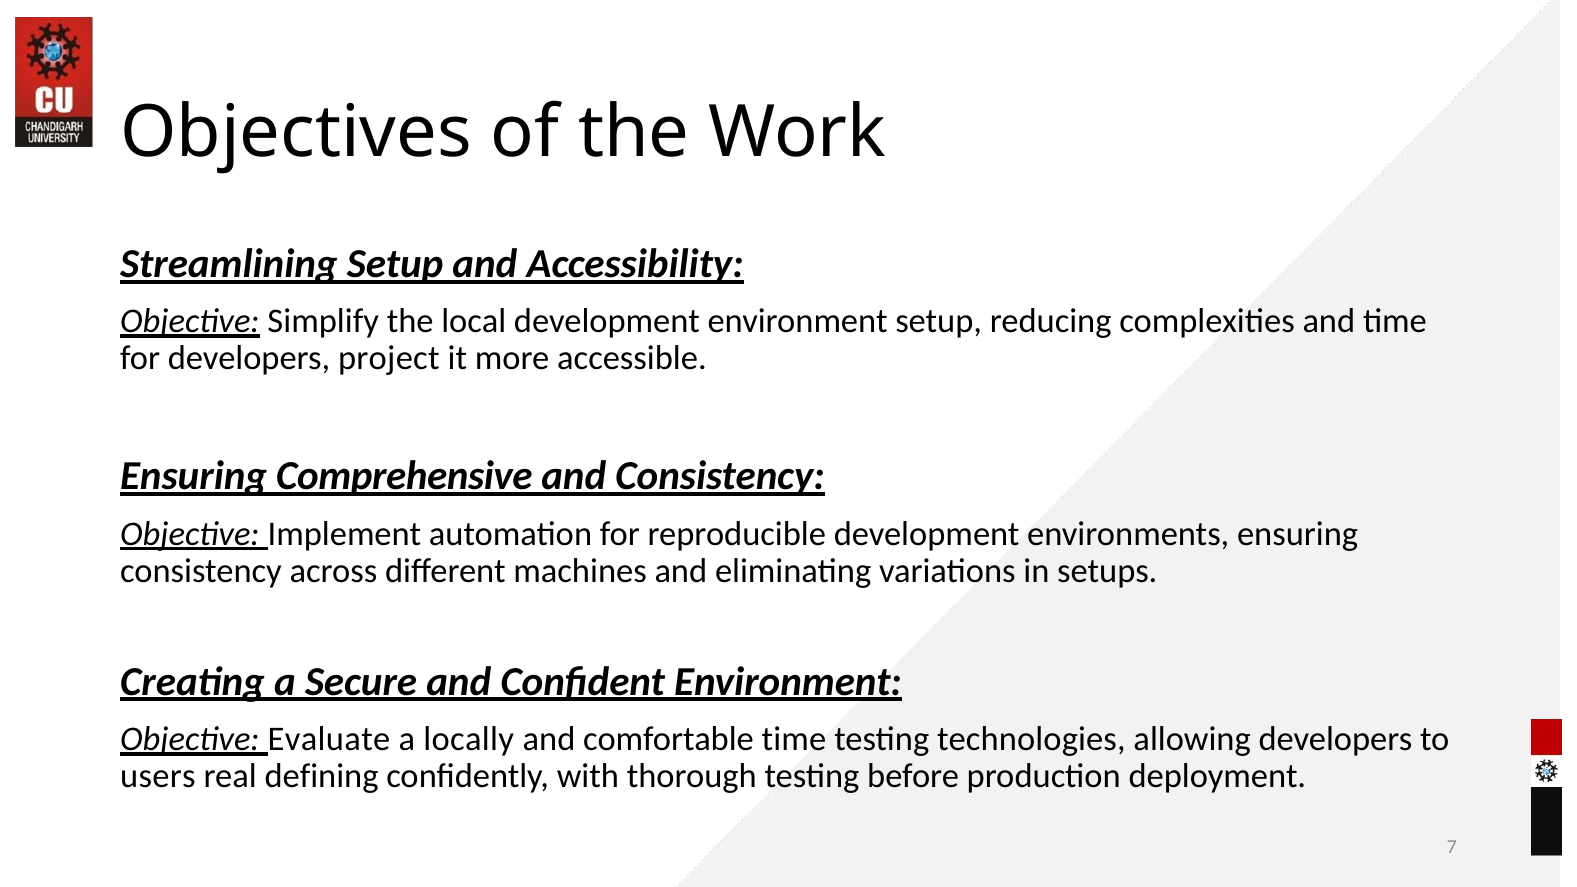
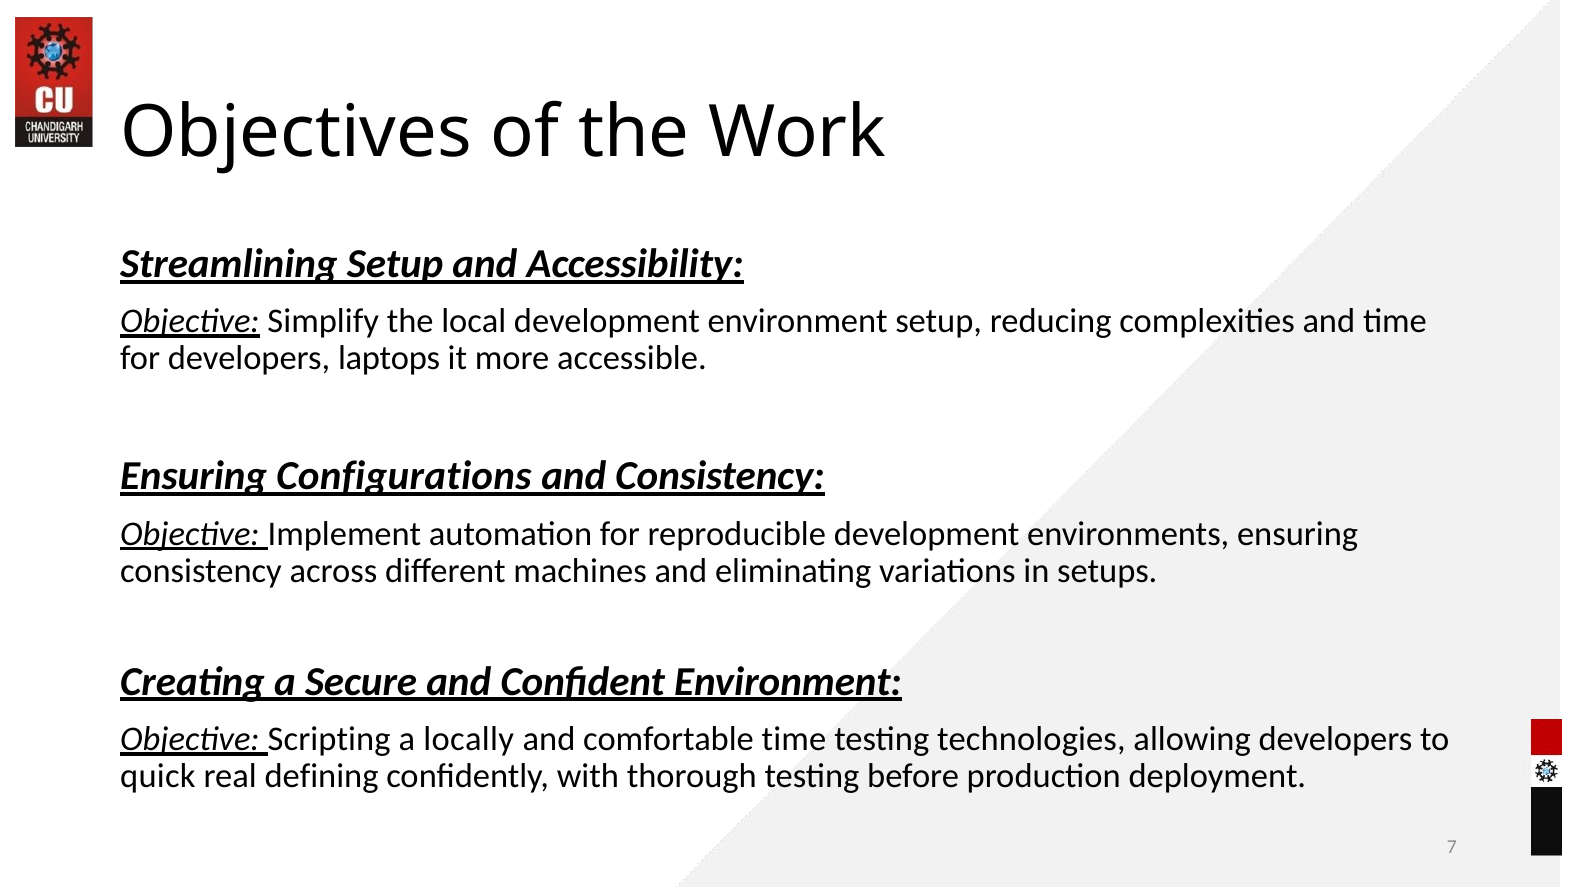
project: project -> laptops (389, 358)
Comprehensive: Comprehensive -> Configurations (404, 476)
Evaluate: Evaluate -> Scripting (329, 739)
users: users -> quick (158, 776)
